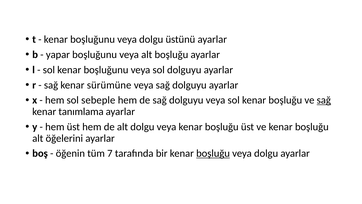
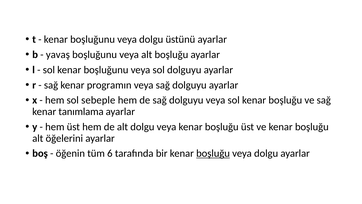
yapar: yapar -> yavaş (58, 55)
sürümüne: sürümüne -> programın (109, 85)
sağ underline: present -> none (324, 100)
7: 7 -> 6 (110, 153)
